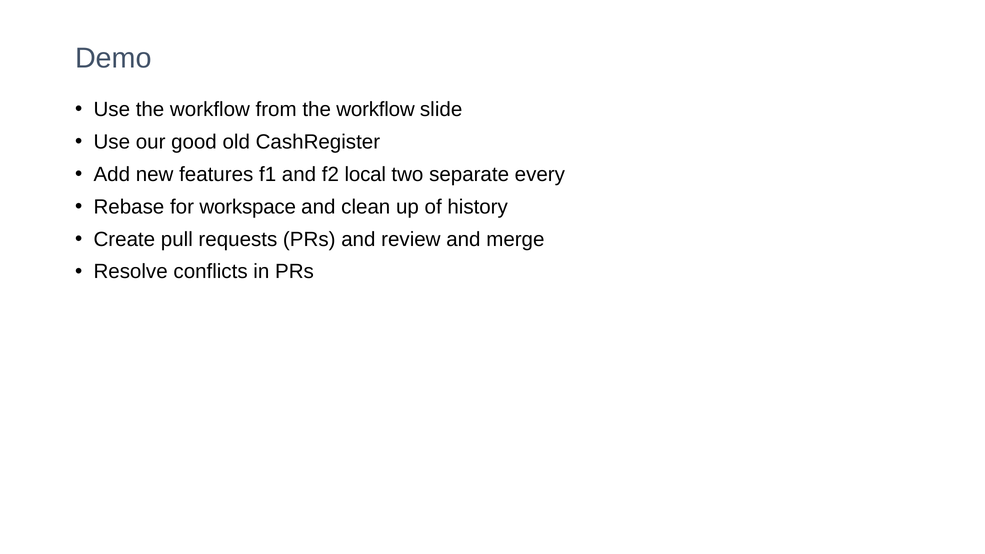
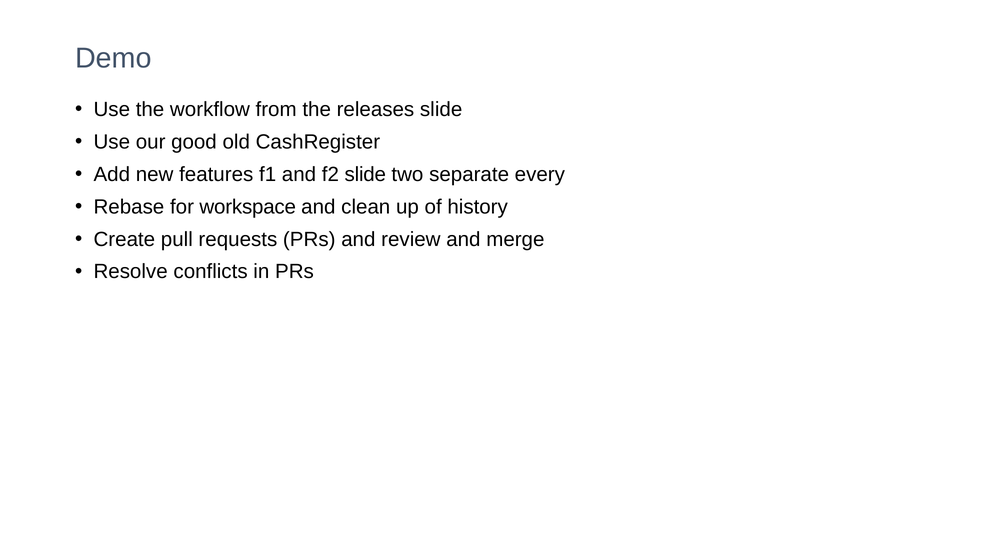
from the workflow: workflow -> releases (375, 109)
f2 local: local -> slide (365, 174)
